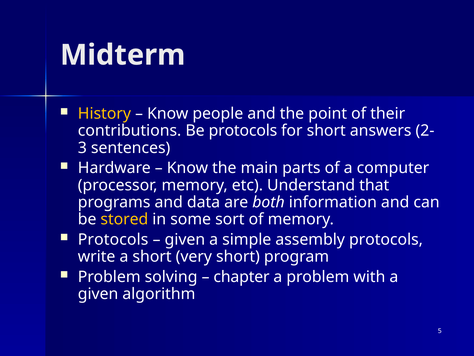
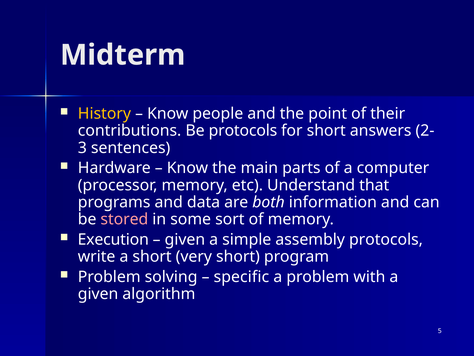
stored colour: yellow -> pink (124, 219)
Protocols: Protocols -> Execution (113, 239)
chapter: chapter -> specific (241, 276)
